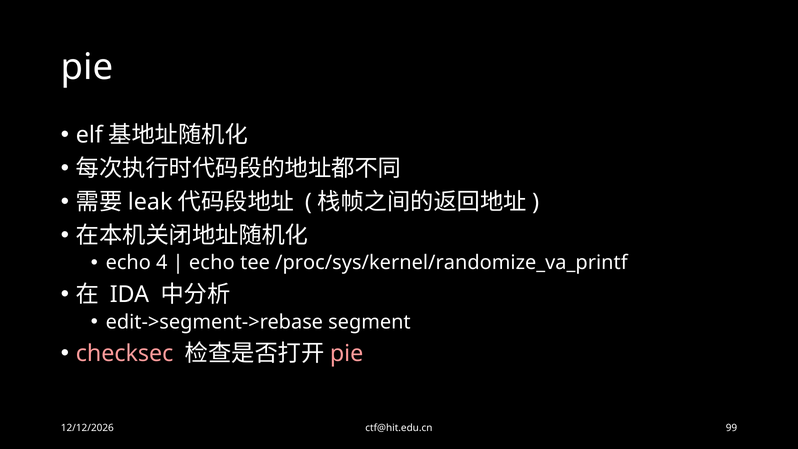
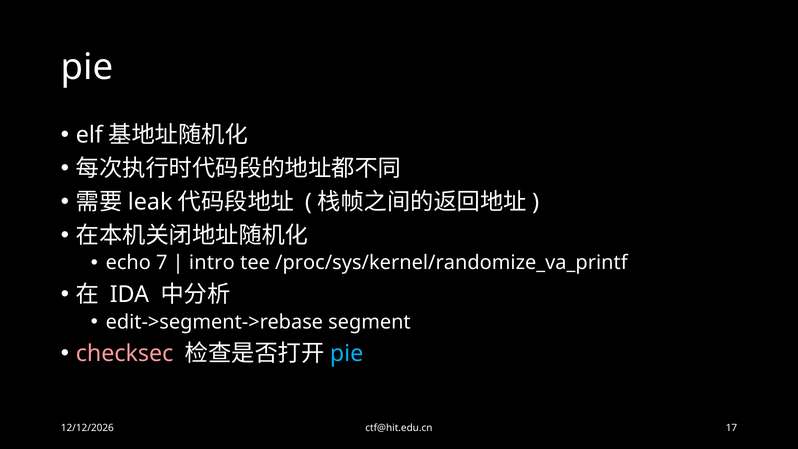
4: 4 -> 7 (162, 263)
echo: echo -> intro (212, 263)
pie colour: pink -> light blue (347, 354)
99: 99 -> 17 (731, 428)
